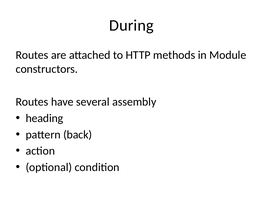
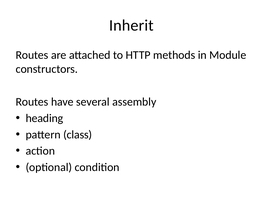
During: During -> Inherit (131, 25)
back: back -> class (78, 135)
